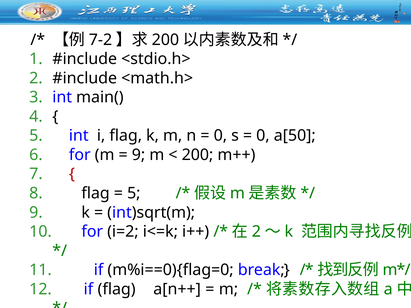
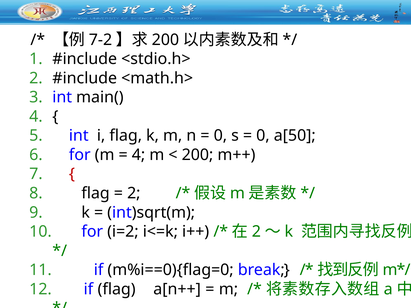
9: 9 -> 4 (139, 155)
5: 5 -> 2 (134, 193)
